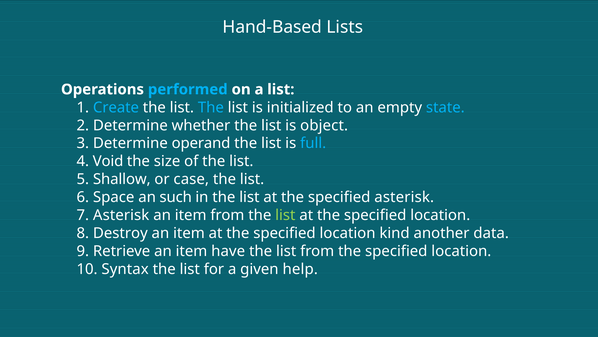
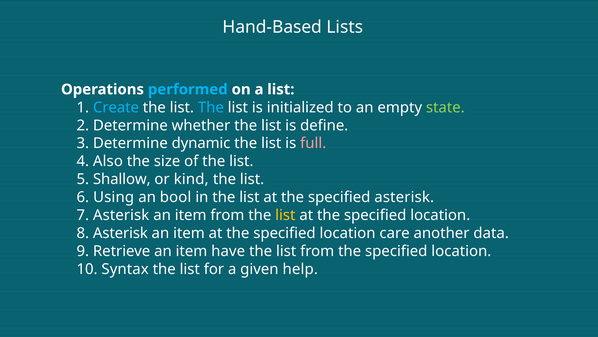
state colour: light blue -> light green (445, 107)
object: object -> define (324, 125)
operand: operand -> dynamic (201, 143)
full colour: light blue -> pink (313, 143)
Void: Void -> Also (108, 161)
case: case -> kind (191, 179)
Space: Space -> Using (114, 197)
such: such -> bool (176, 197)
list colour: light green -> yellow (285, 215)
8 Destroy: Destroy -> Asterisk (120, 233)
kind: kind -> care (395, 233)
